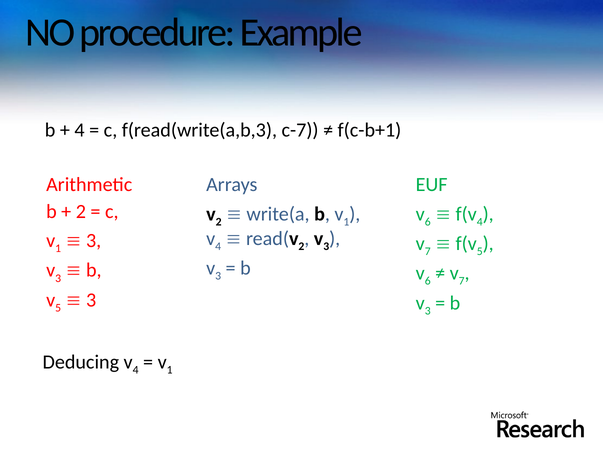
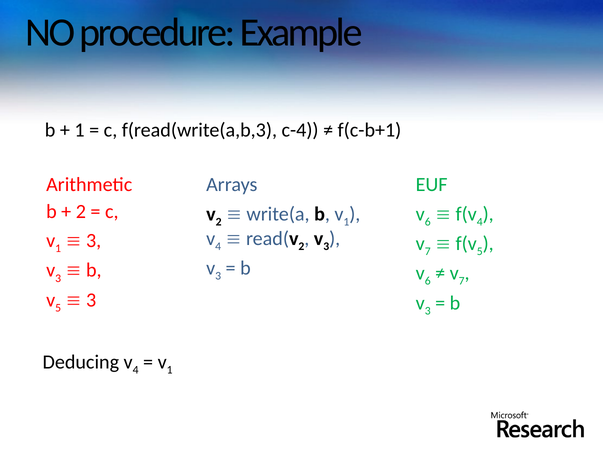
4: 4 -> 1 (80, 130)
c-7: c-7 -> c-4 (300, 130)
